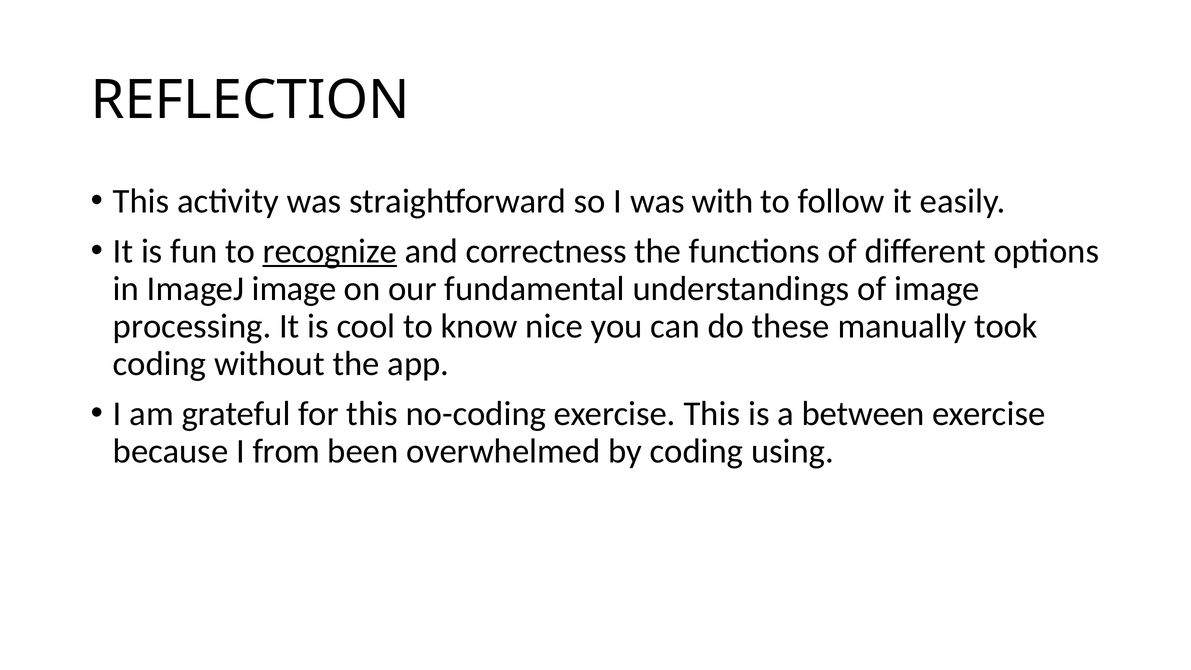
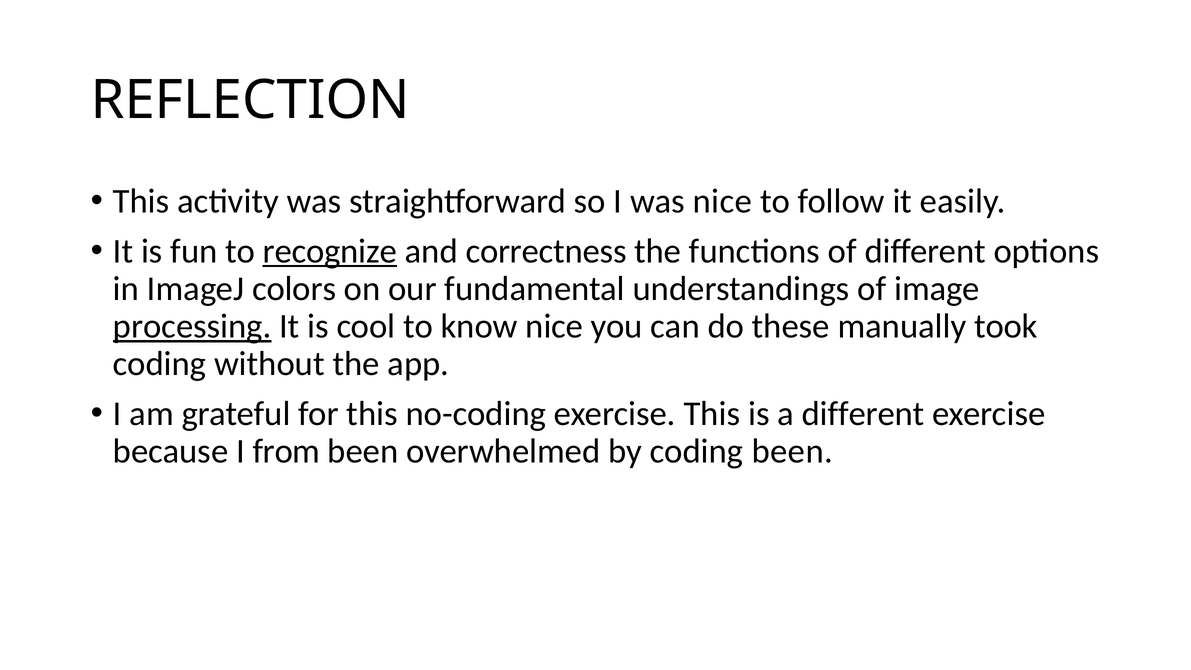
was with: with -> nice (722, 201)
ImageJ image: image -> colors (294, 289)
processing underline: none -> present (192, 326)
a between: between -> different (863, 414)
coding using: using -> been (792, 451)
